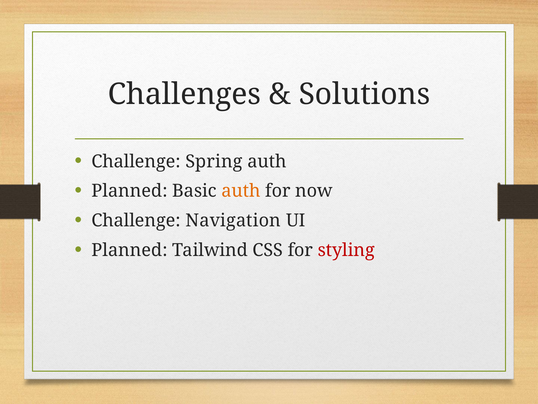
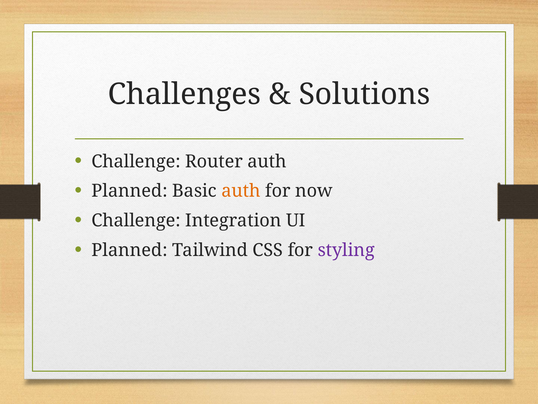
Spring: Spring -> Router (214, 161)
Navigation: Navigation -> Integration (233, 220)
styling colour: red -> purple (346, 250)
